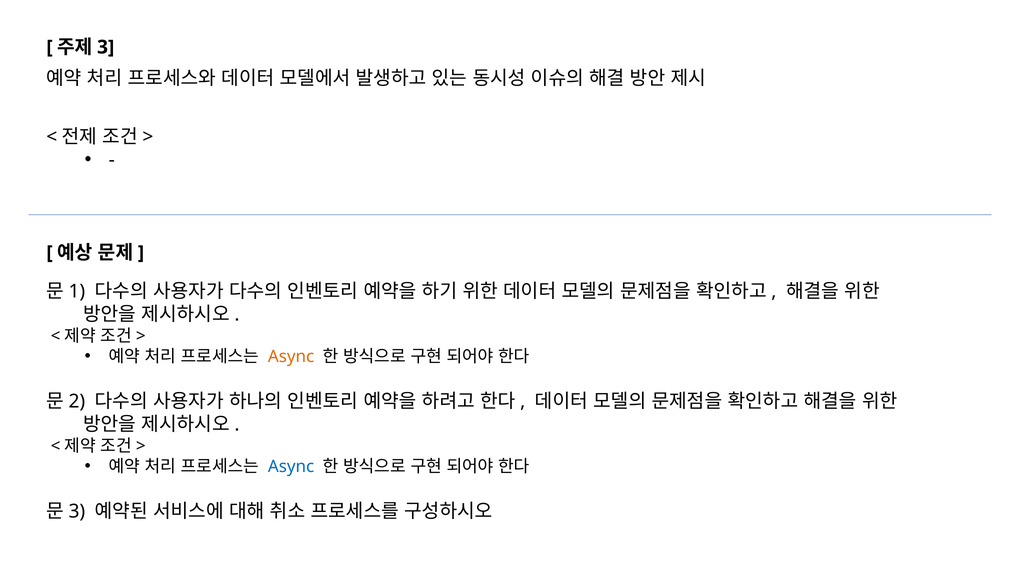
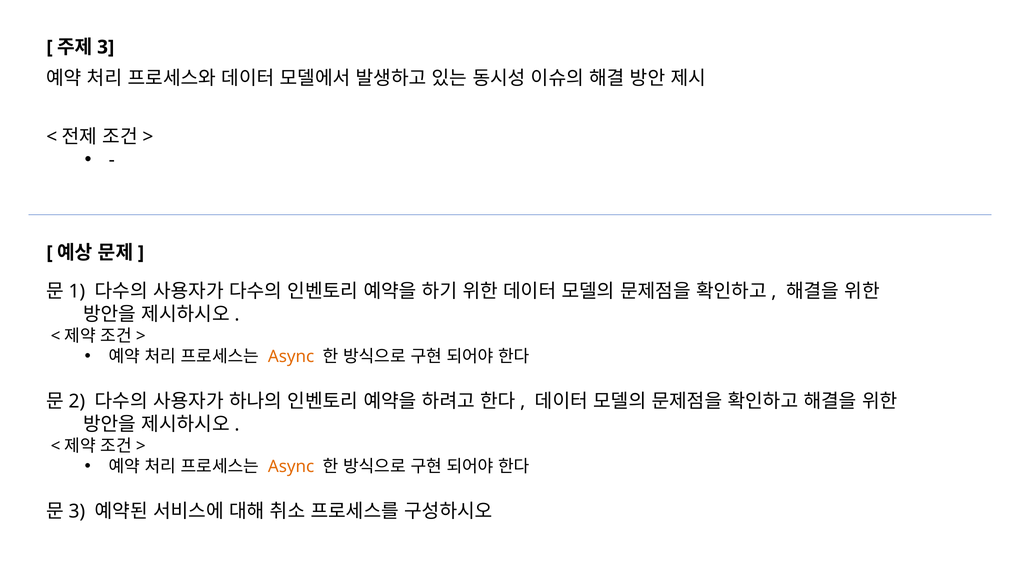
Async colour: blue -> orange (291, 467)
